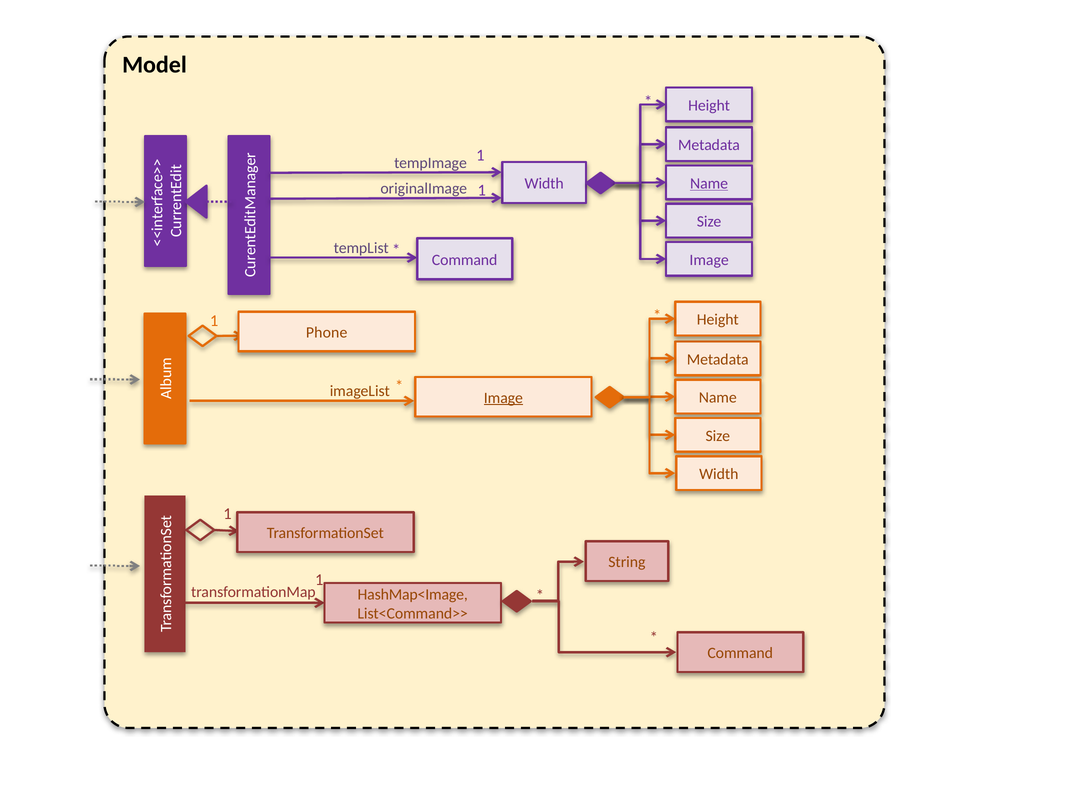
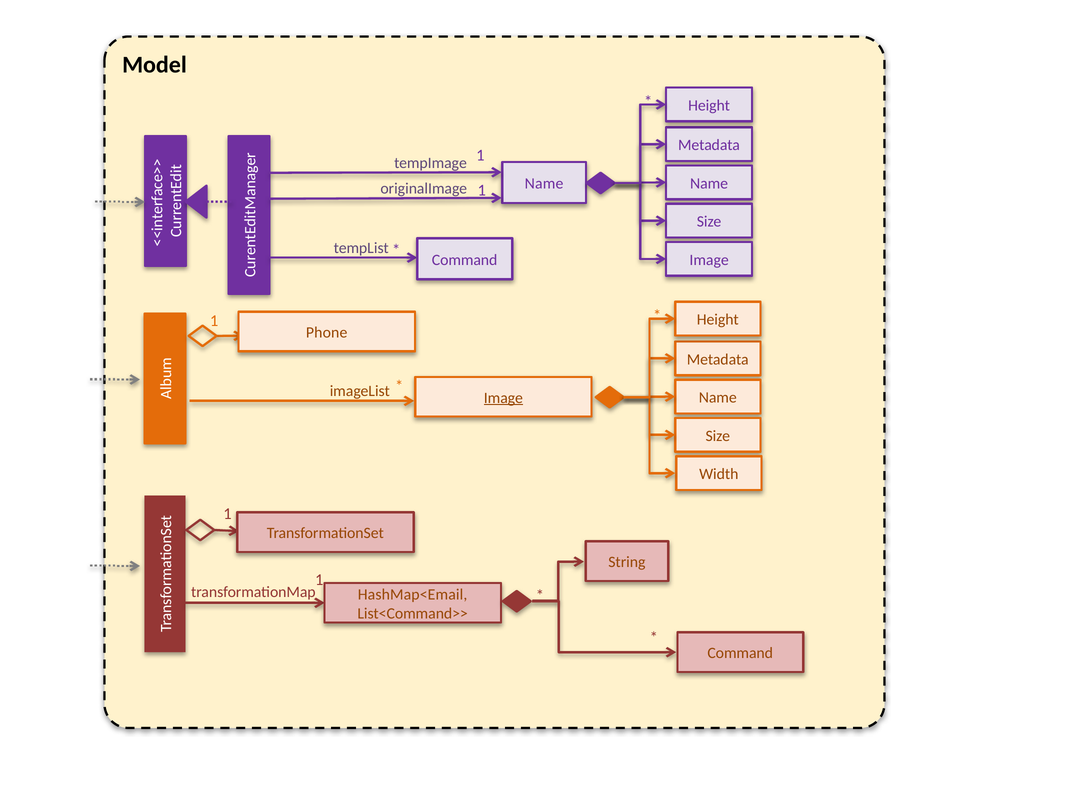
Name underline: present -> none (709, 184)
Width: Width -> Name (544, 184)
HashMap<Image: HashMap<Image -> HashMap<Email (413, 595)
